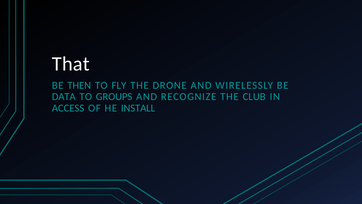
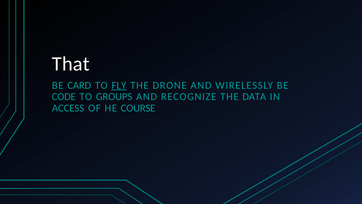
THEN: THEN -> CARD (79, 85)
FLY underline: none -> present (119, 85)
DATA: DATA -> CODE (64, 97)
CLUB: CLUB -> DATA (254, 97)
INSTALL: INSTALL -> COURSE (138, 108)
